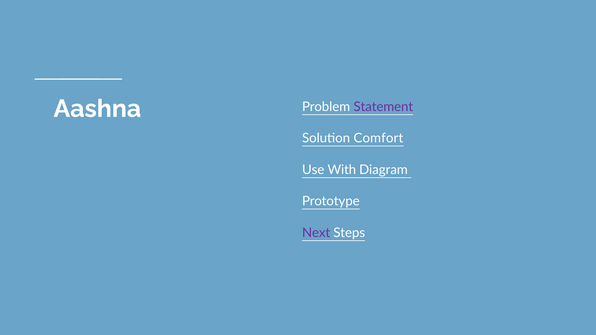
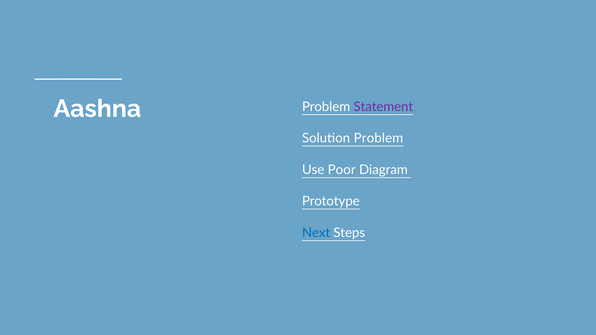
Solution Comfort: Comfort -> Problem (378, 138)
With: With -> Poor (342, 170)
Next colour: purple -> blue (316, 233)
